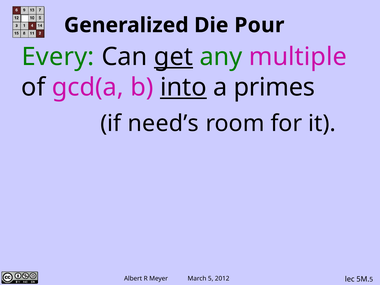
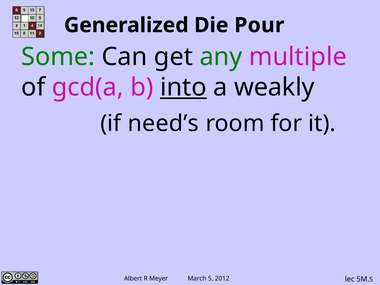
Every: Every -> Some (58, 57)
get underline: present -> none (173, 57)
primes: primes -> weakly (274, 87)
